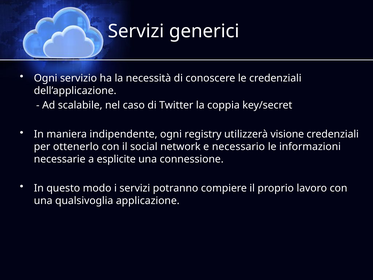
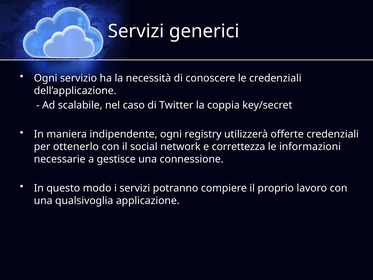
visione: visione -> offerte (287, 134)
necessario: necessario -> correttezza (239, 147)
esplicite: esplicite -> gestisce (116, 159)
